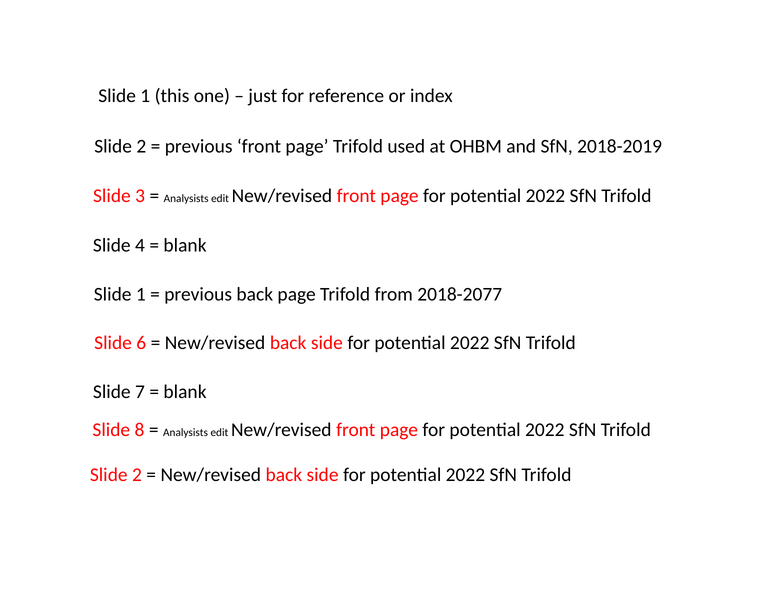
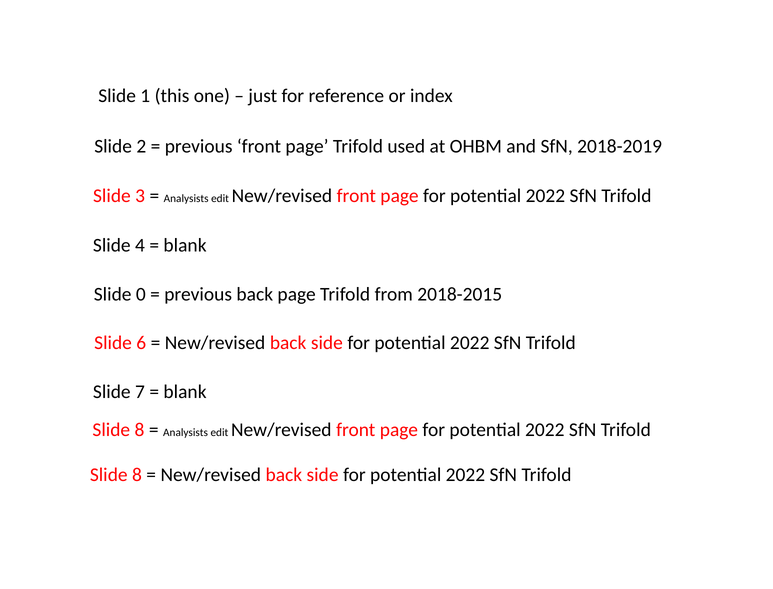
1: 1 -> 0 (141, 294)
2018-2077: 2018-2077 -> 2018-2015 (460, 294)
2: 2 -> 8 (137, 475)
